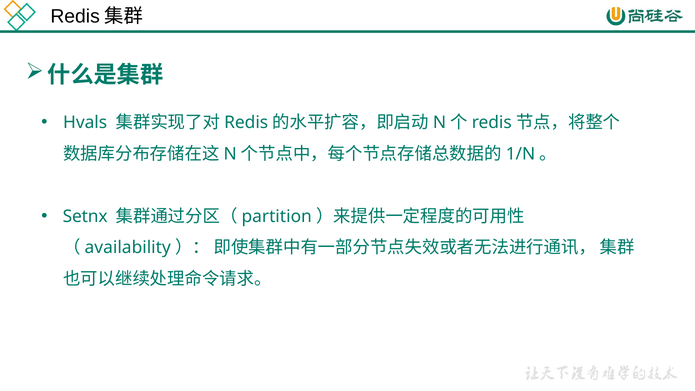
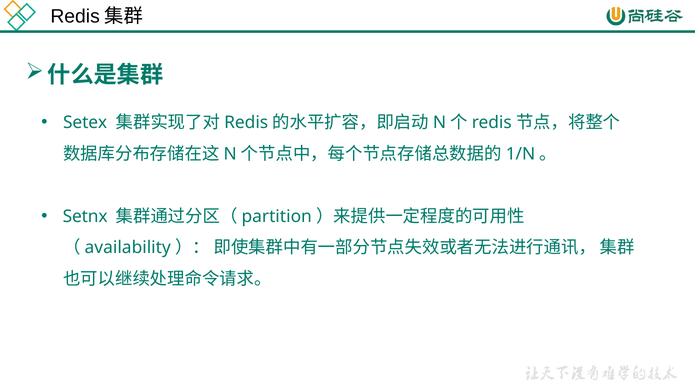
Hvals: Hvals -> Setex (85, 123)
